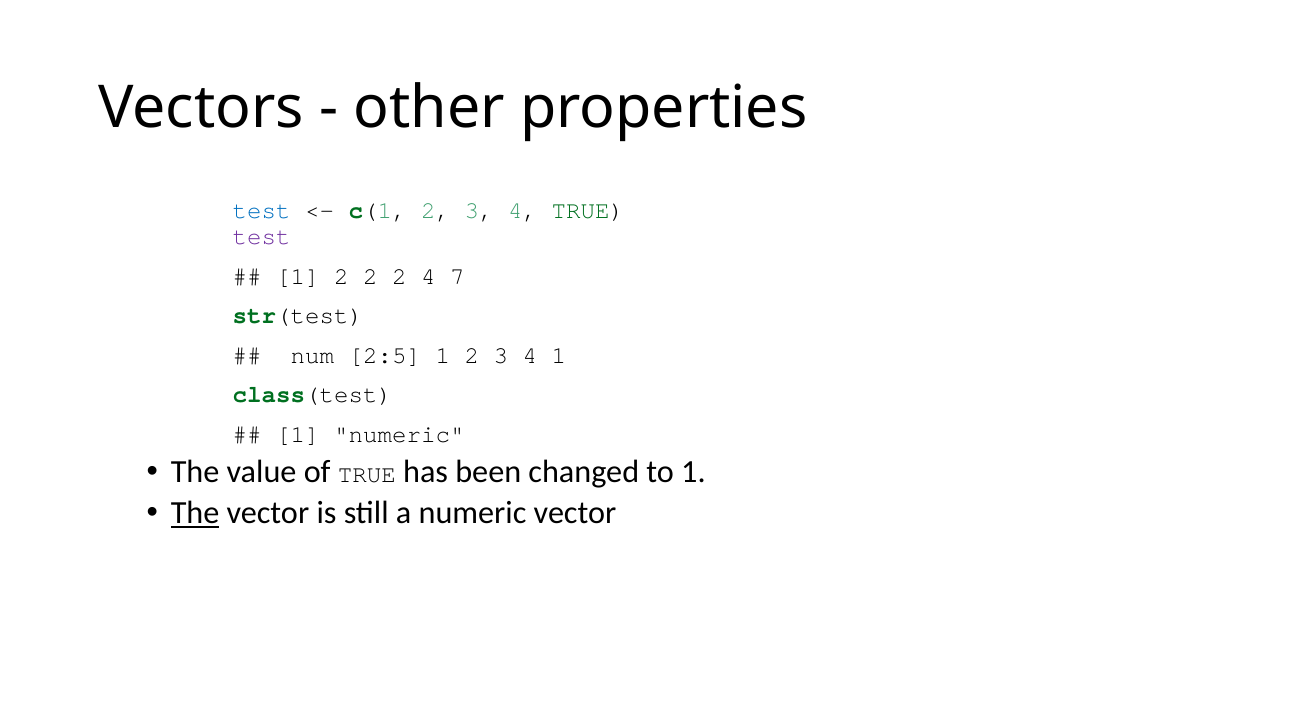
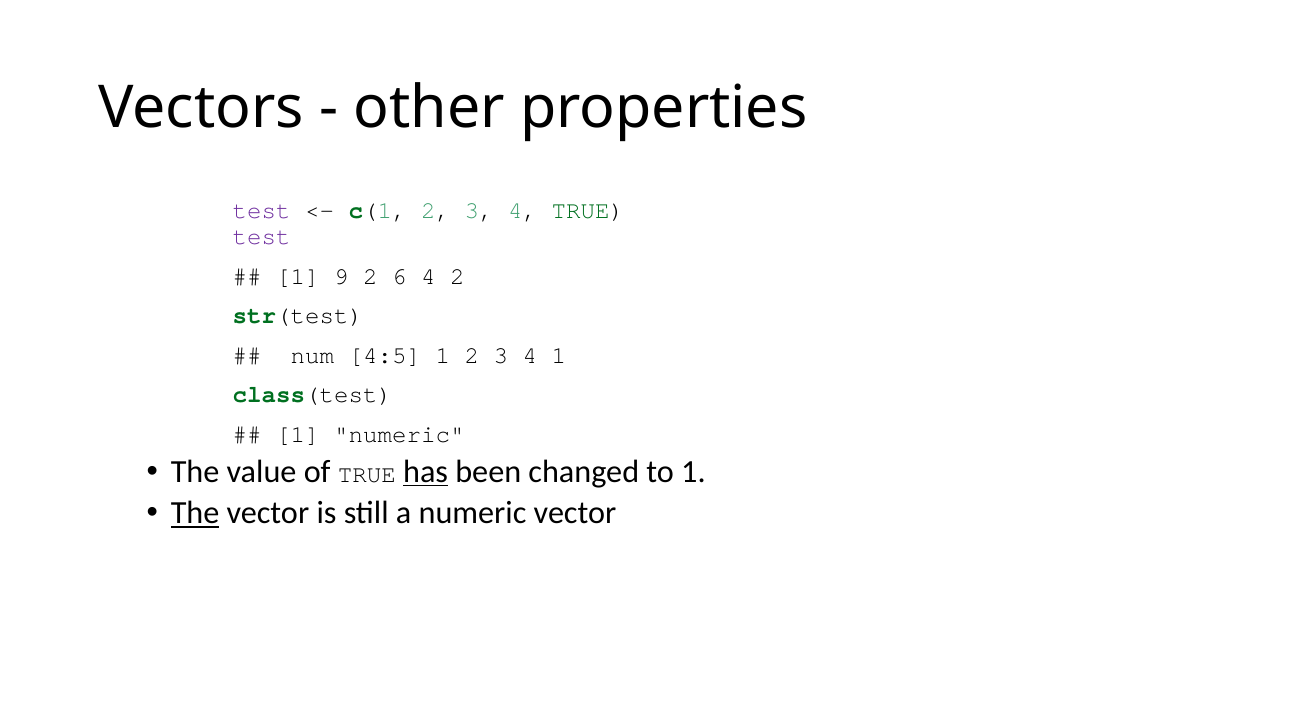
test colour: blue -> purple (262, 211)
2: 2 -> 9 (341, 276)
2: 2 -> 6 (399, 276)
4 7: 7 -> 2 (457, 276)
2:5: 2:5 -> 4:5 (385, 356)
has underline: none -> present (426, 472)
